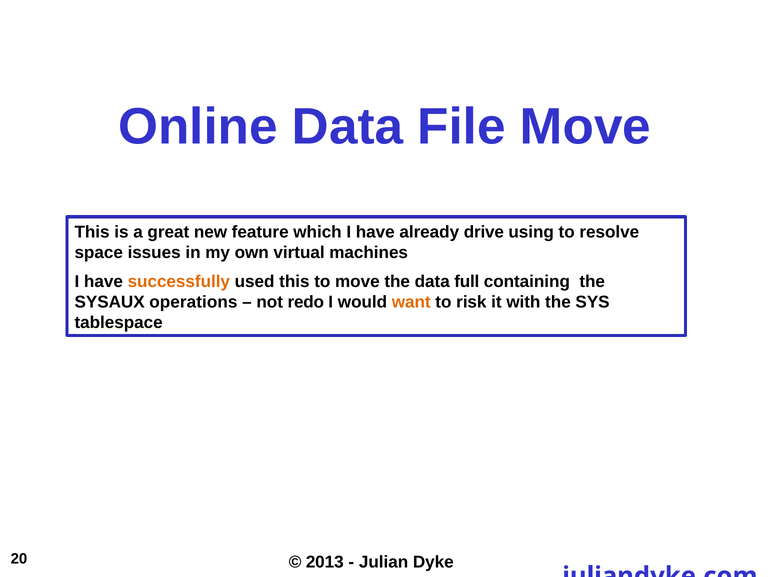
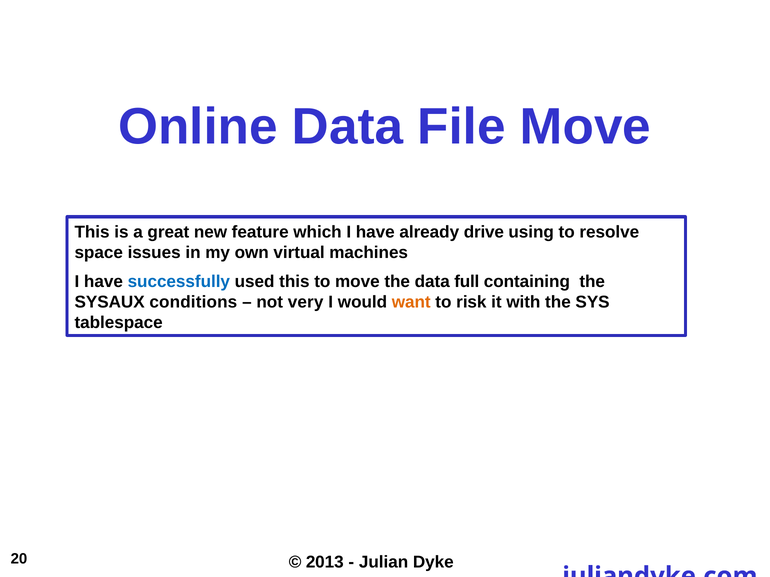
successfully colour: orange -> blue (179, 282)
operations: operations -> conditions (193, 302)
redo: redo -> very (306, 302)
